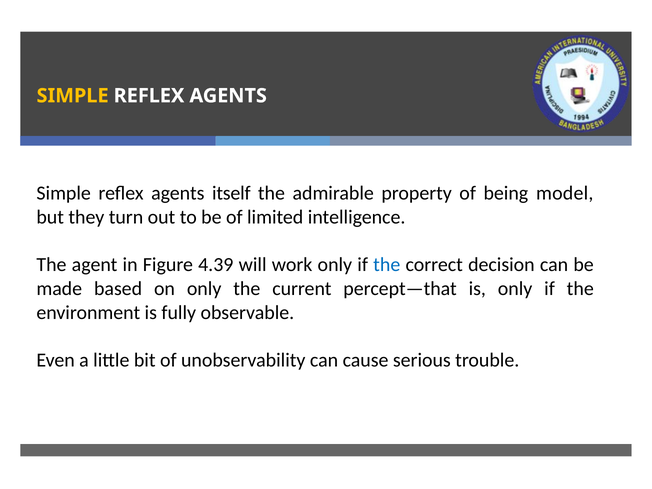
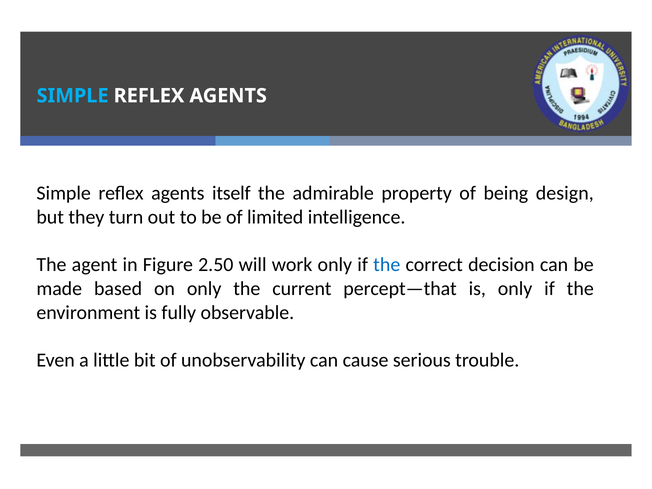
SIMPLE colour: yellow -> light blue (73, 96)
model: model -> design (565, 193)
4.39: 4.39 -> 2.50 (216, 265)
